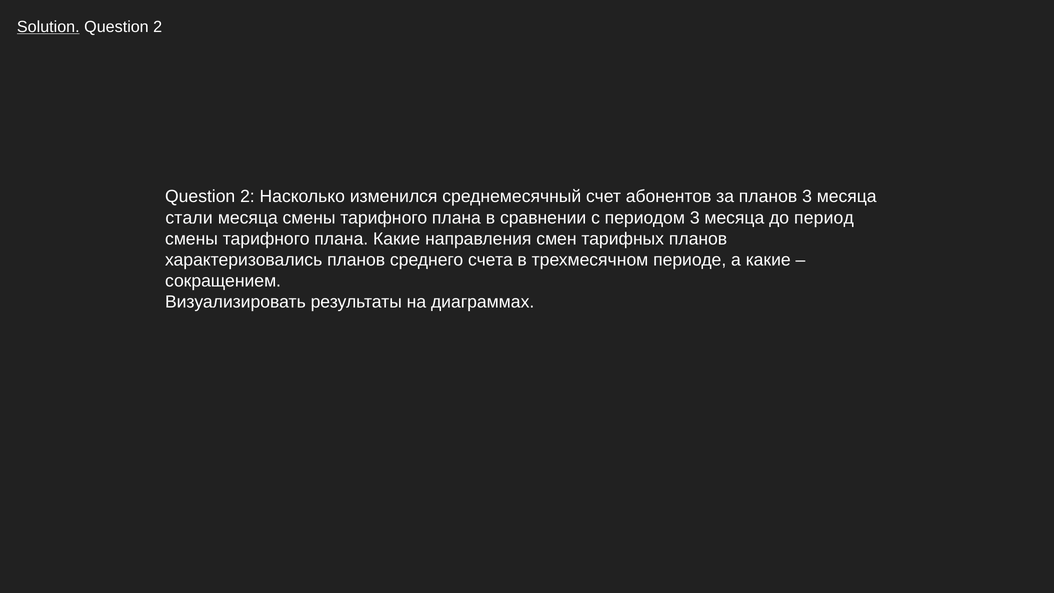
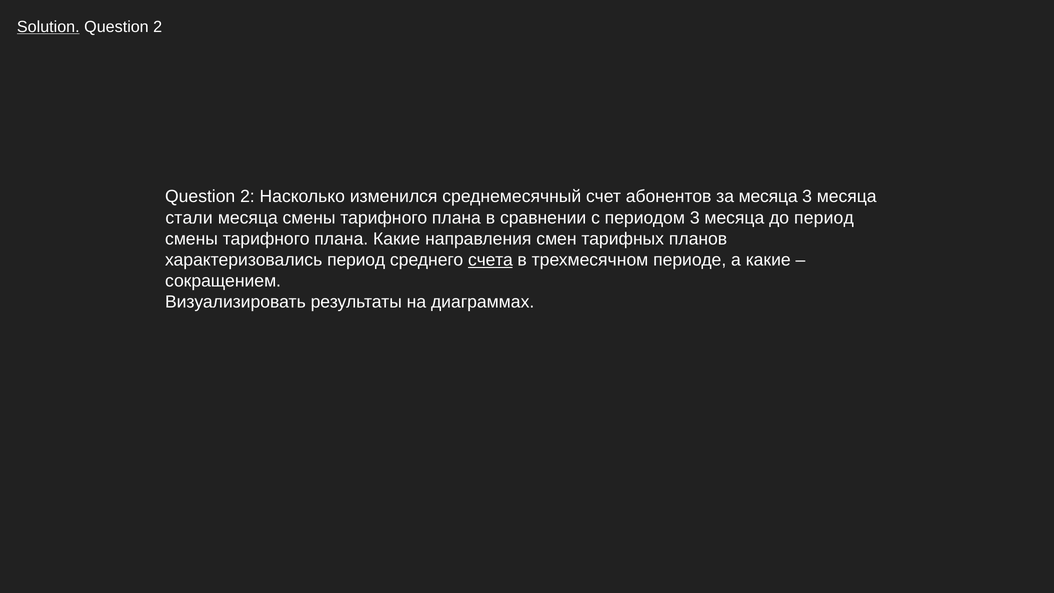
за планов: планов -> месяца (768, 197)
характеризовались планов: планов -> период (356, 260)
счета underline: none -> present (490, 260)
